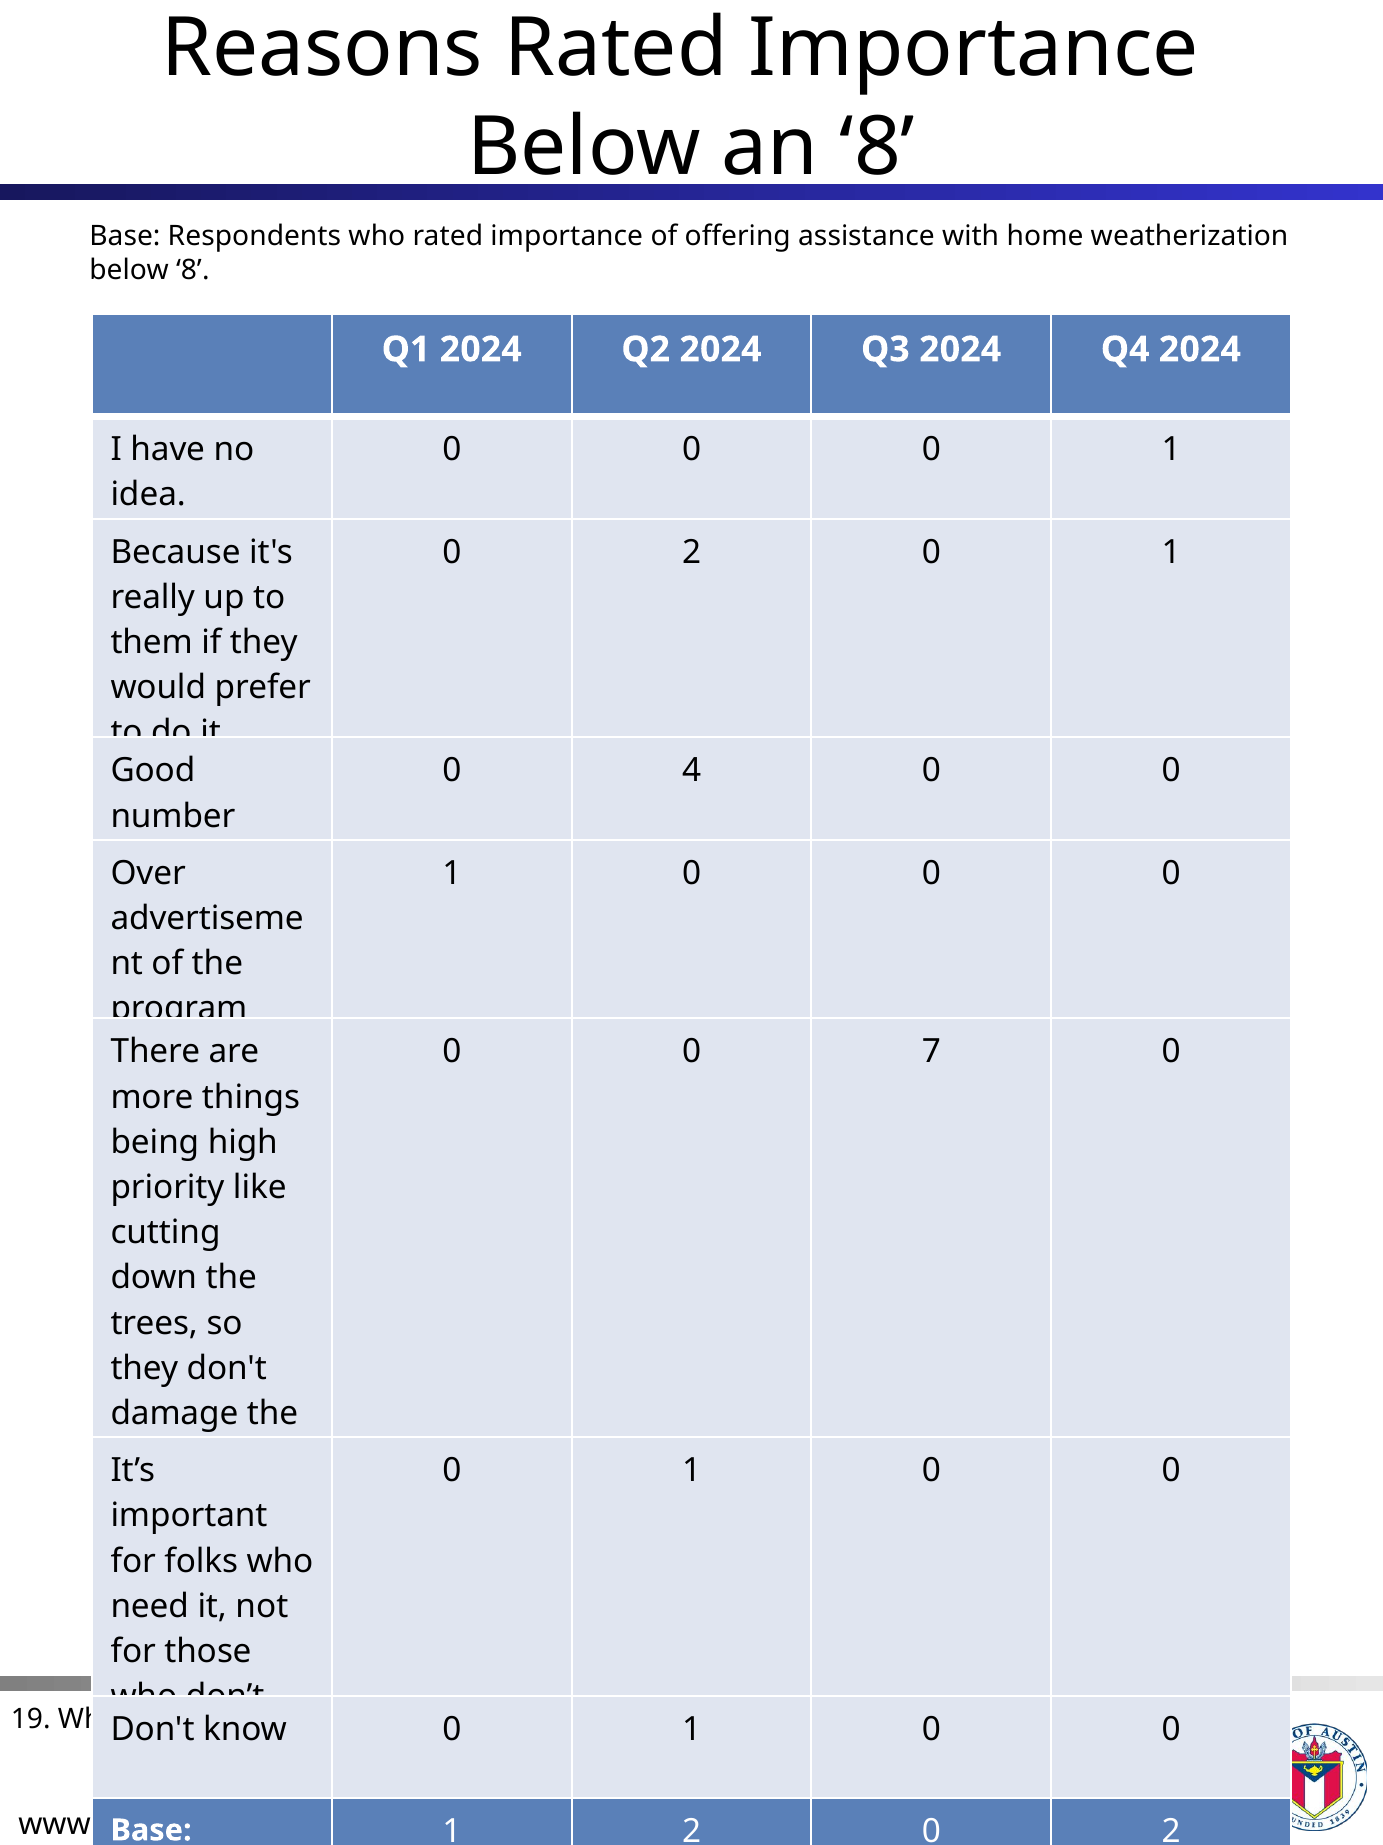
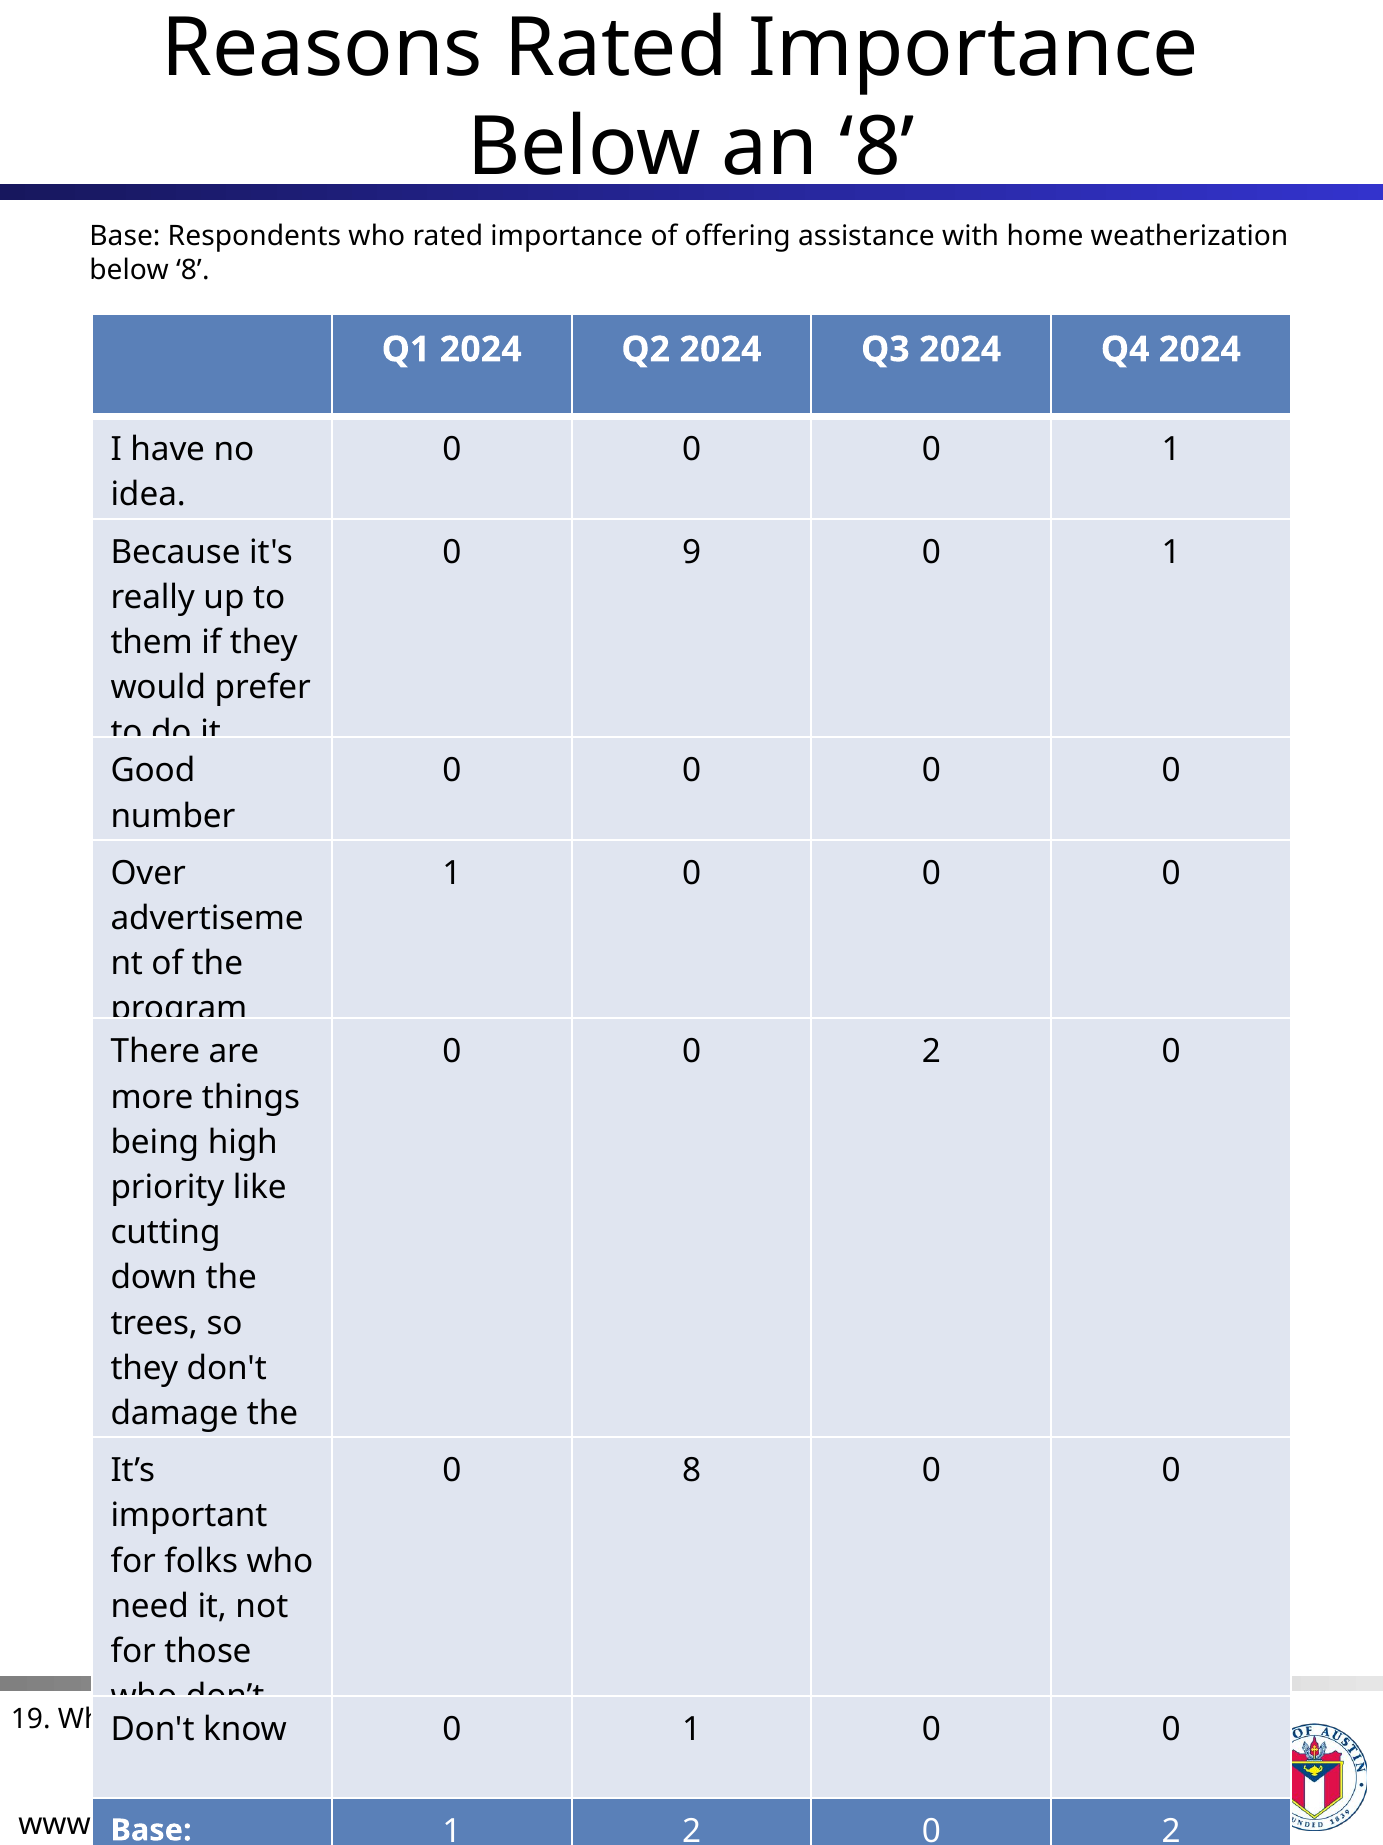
2: 2 -> 9 (692, 552)
4: 4 -> 0 (692, 770)
0 0 7: 7 -> 2 (931, 1051)
1: 1 -> 8 (692, 1470)
